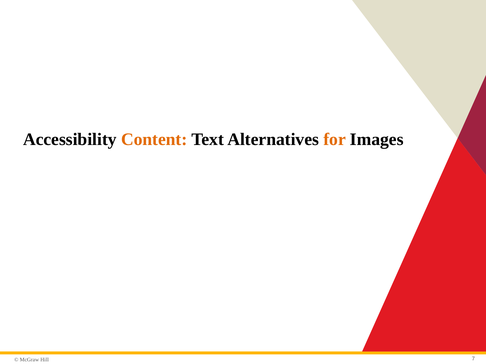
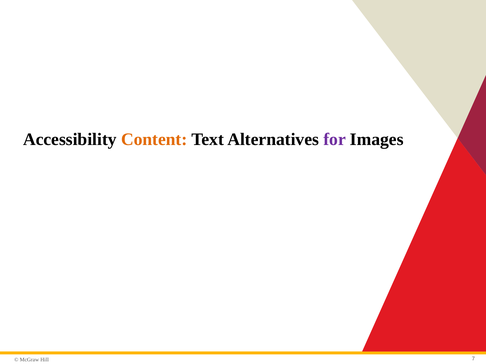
for colour: orange -> purple (335, 140)
